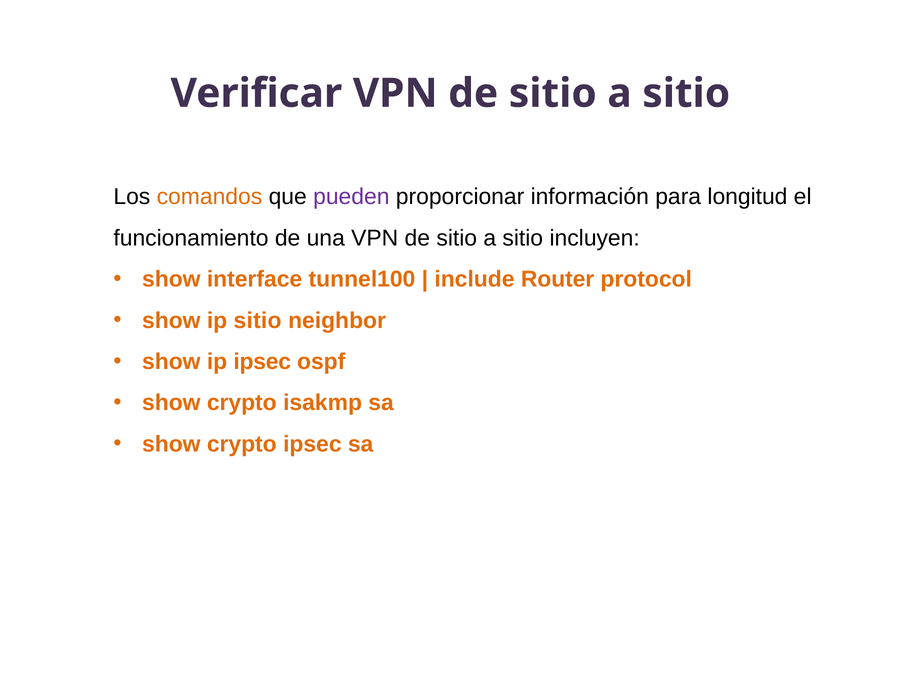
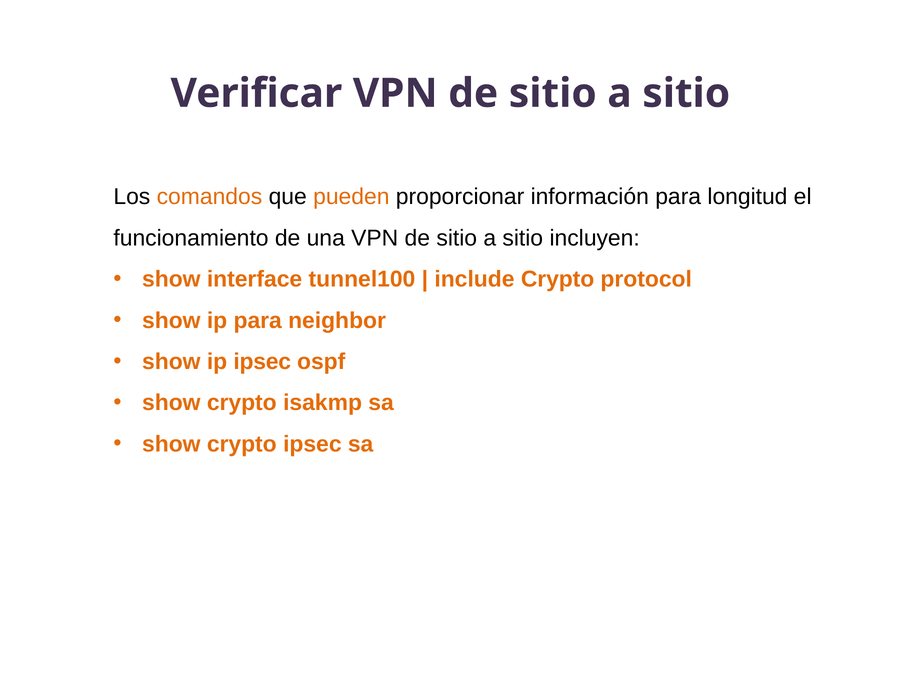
pueden colour: purple -> orange (351, 197)
include Router: Router -> Crypto (558, 279)
ip sitio: sitio -> para (258, 320)
